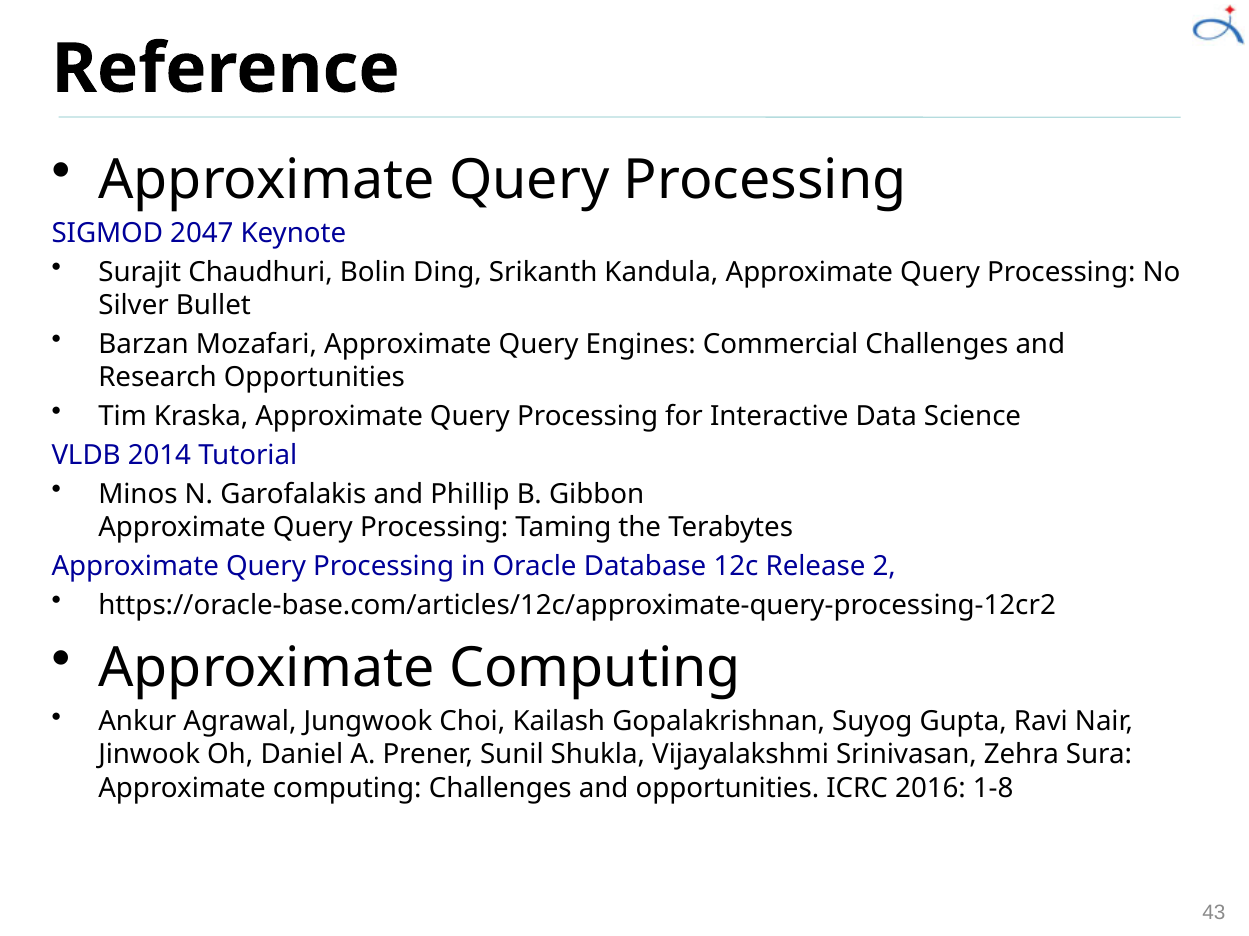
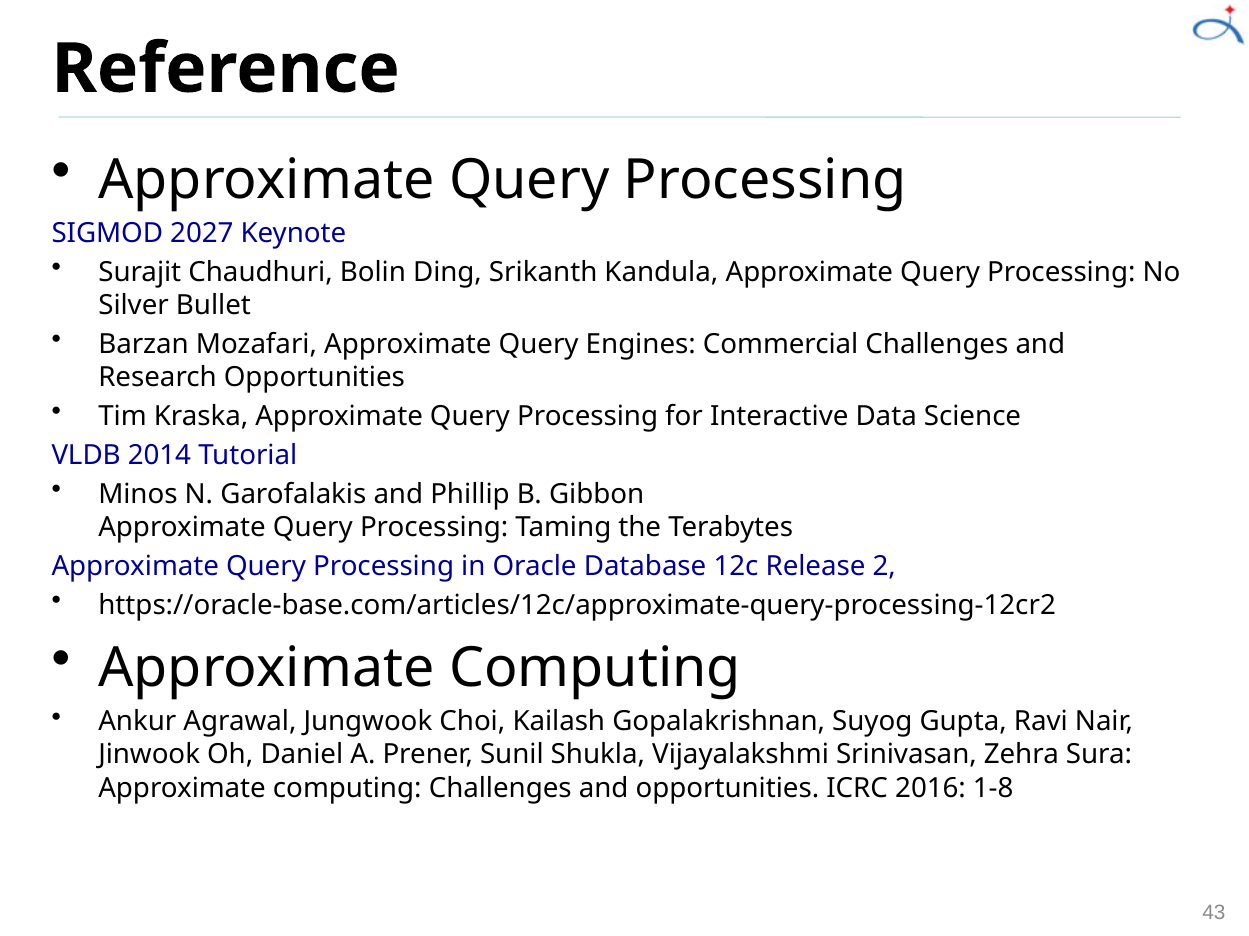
2047: 2047 -> 2027 (202, 234)
